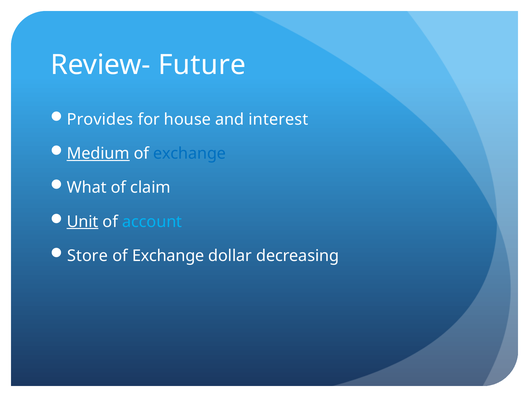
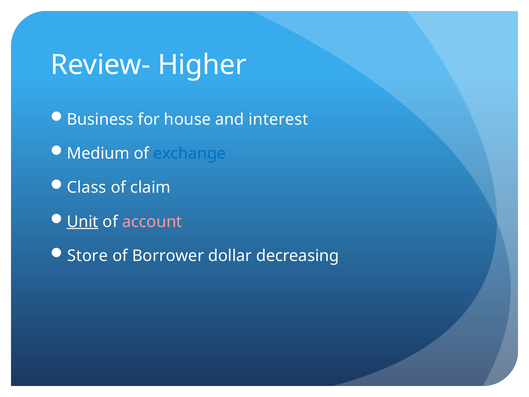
Future: Future -> Higher (202, 65)
Provides: Provides -> Business (100, 119)
Medium underline: present -> none (98, 153)
What: What -> Class (87, 187)
account colour: light blue -> pink (152, 222)
Exchange: Exchange -> Borrower (168, 256)
